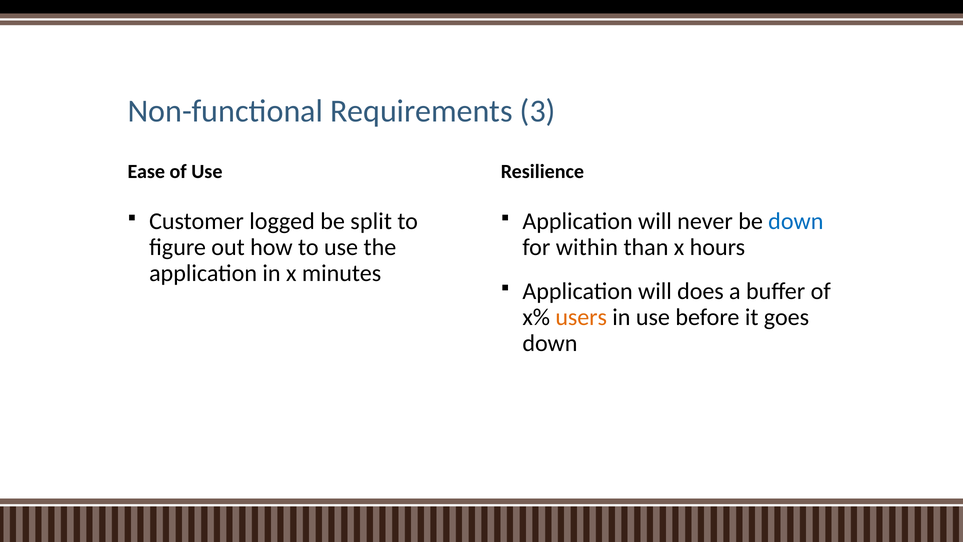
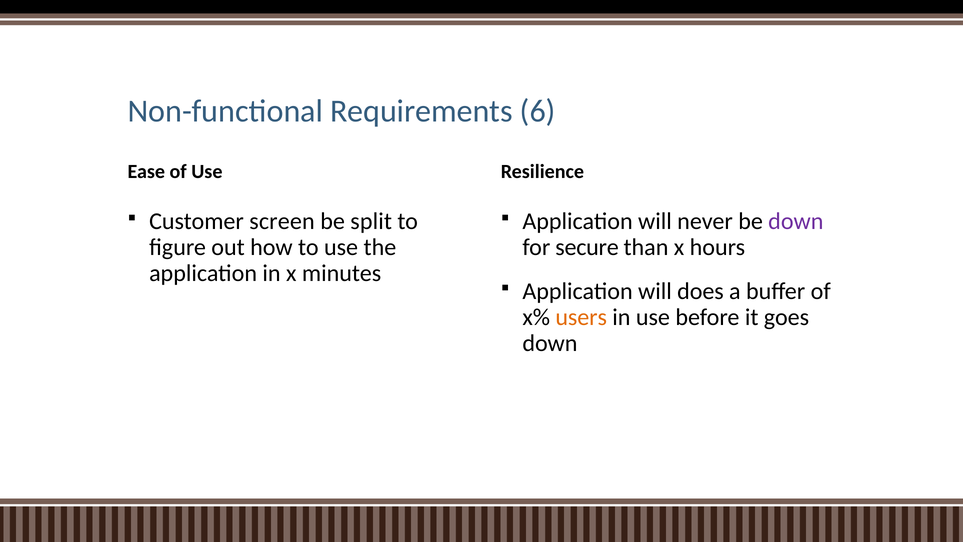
3: 3 -> 6 (538, 111)
logged: logged -> screen (282, 221)
down colour: blue -> purple (796, 221)
within: within -> secure (587, 247)
